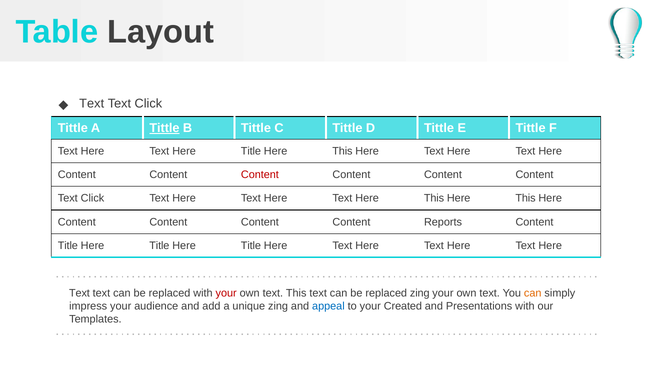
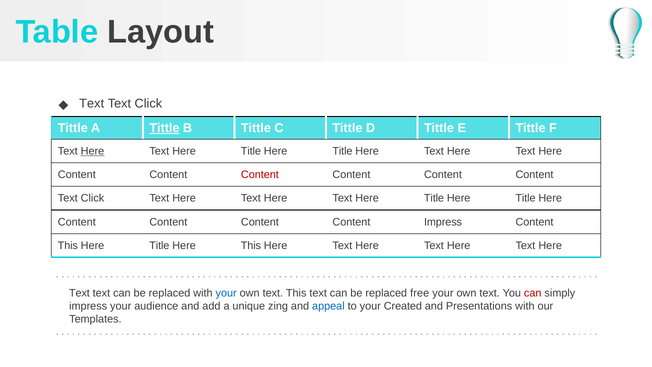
Here underline: none -> present (92, 151)
This: This -> Title (342, 151)
This: This -> Title (434, 198)
This: This -> Title (526, 198)
Content Reports: Reports -> Impress (443, 222)
Title: Title -> This (68, 246)
Title: Title -> This (251, 246)
your colour: red -> blue (226, 293)
replaced zing: zing -> free (420, 293)
can colour: orange -> red (533, 293)
